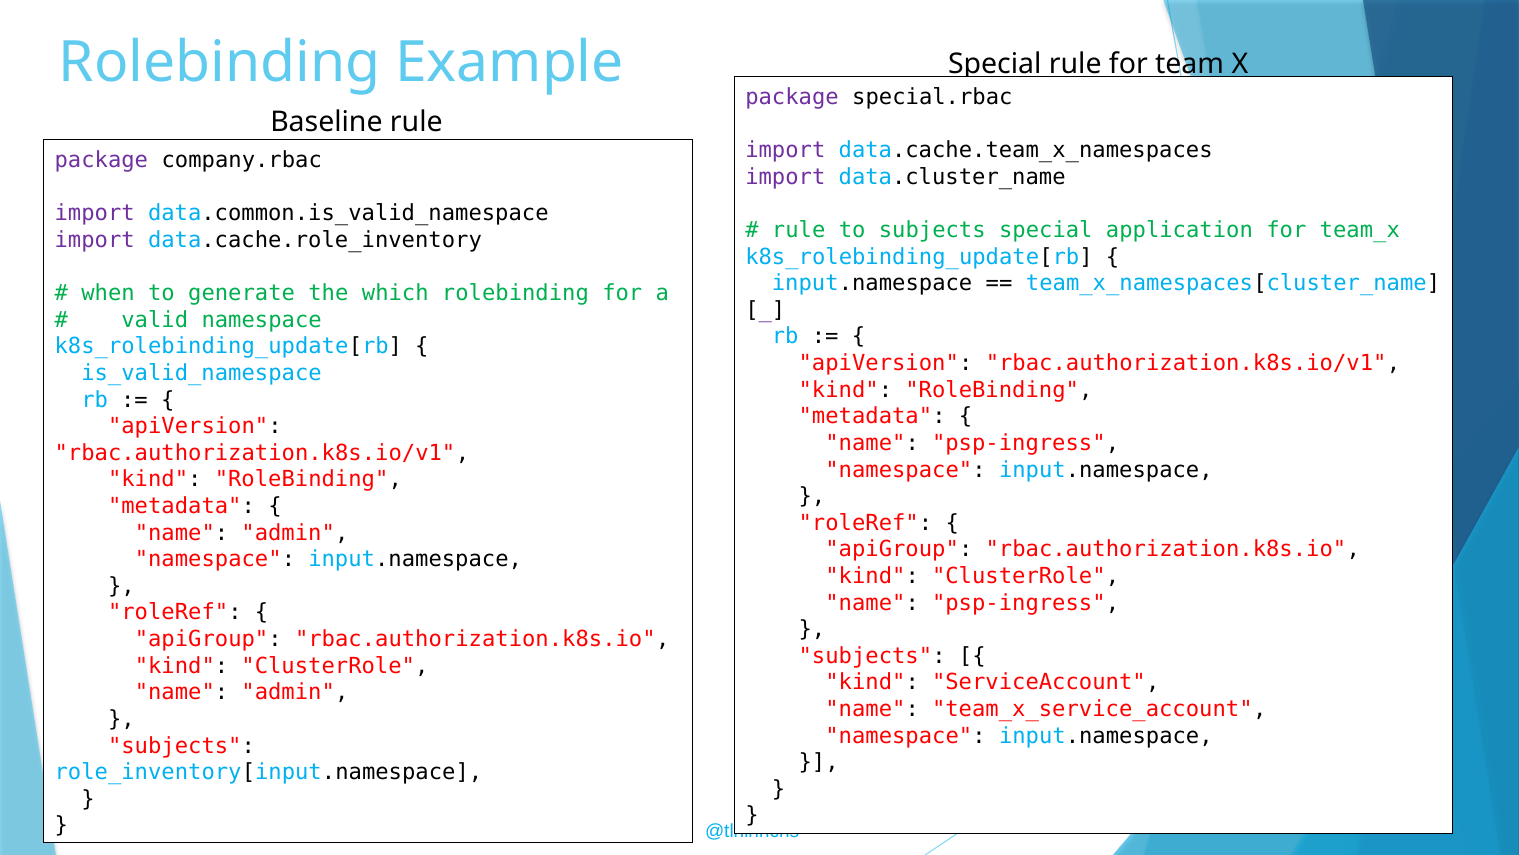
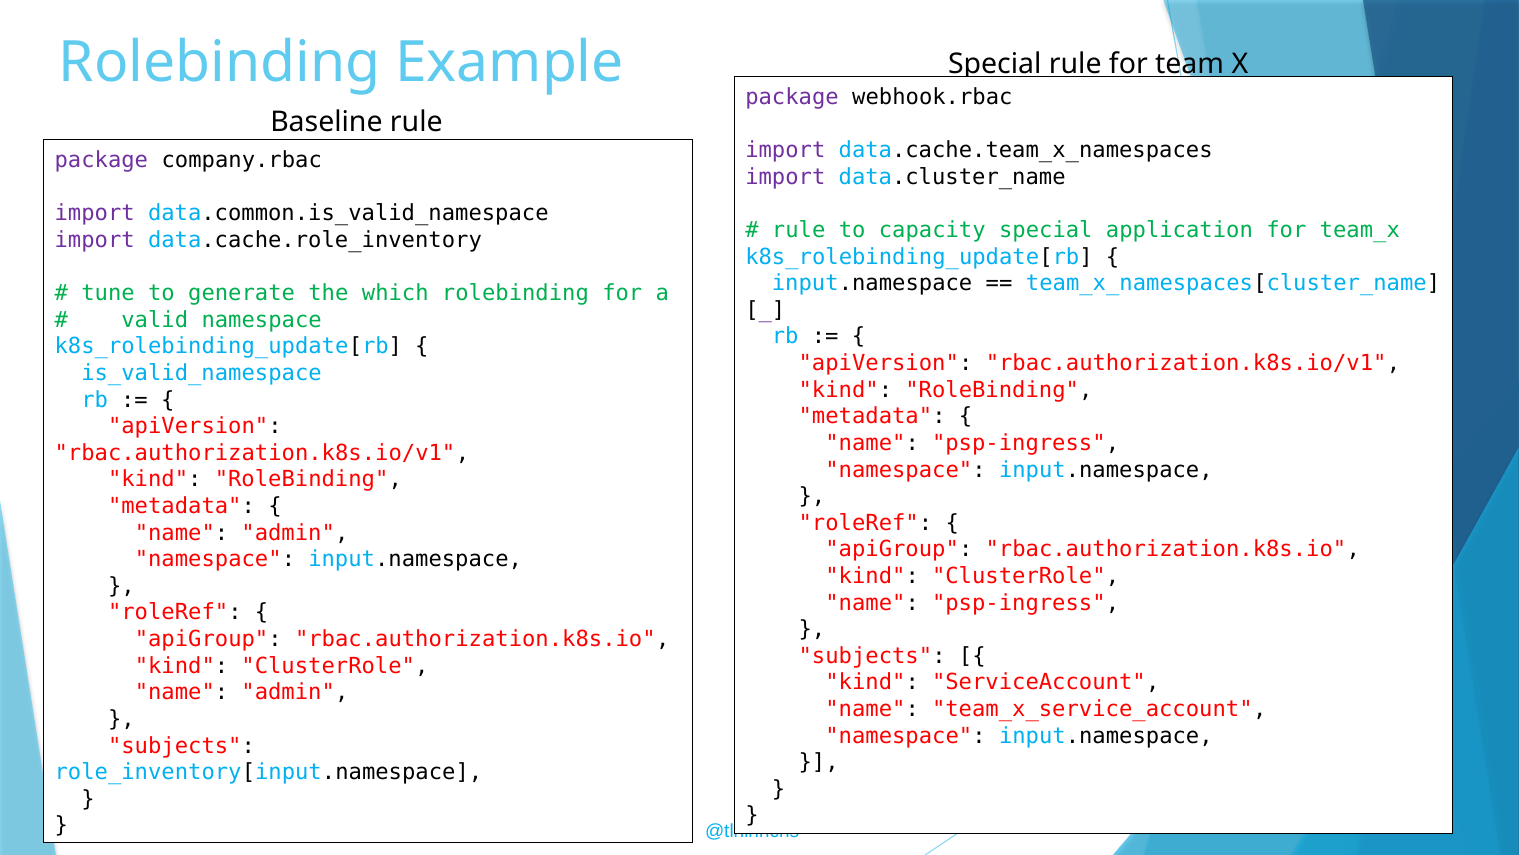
special.rbac: special.rbac -> webhook.rbac (932, 97)
to subjects: subjects -> capacity (932, 230)
when: when -> tune (108, 293)
